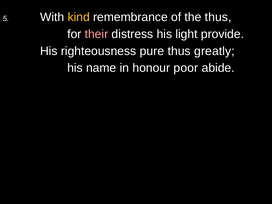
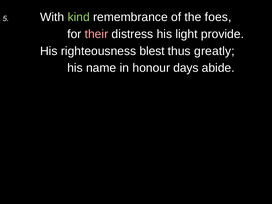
kind colour: yellow -> light green (79, 17)
the thus: thus -> foes (218, 17)
pure: pure -> blest (152, 51)
poor: poor -> days (186, 68)
